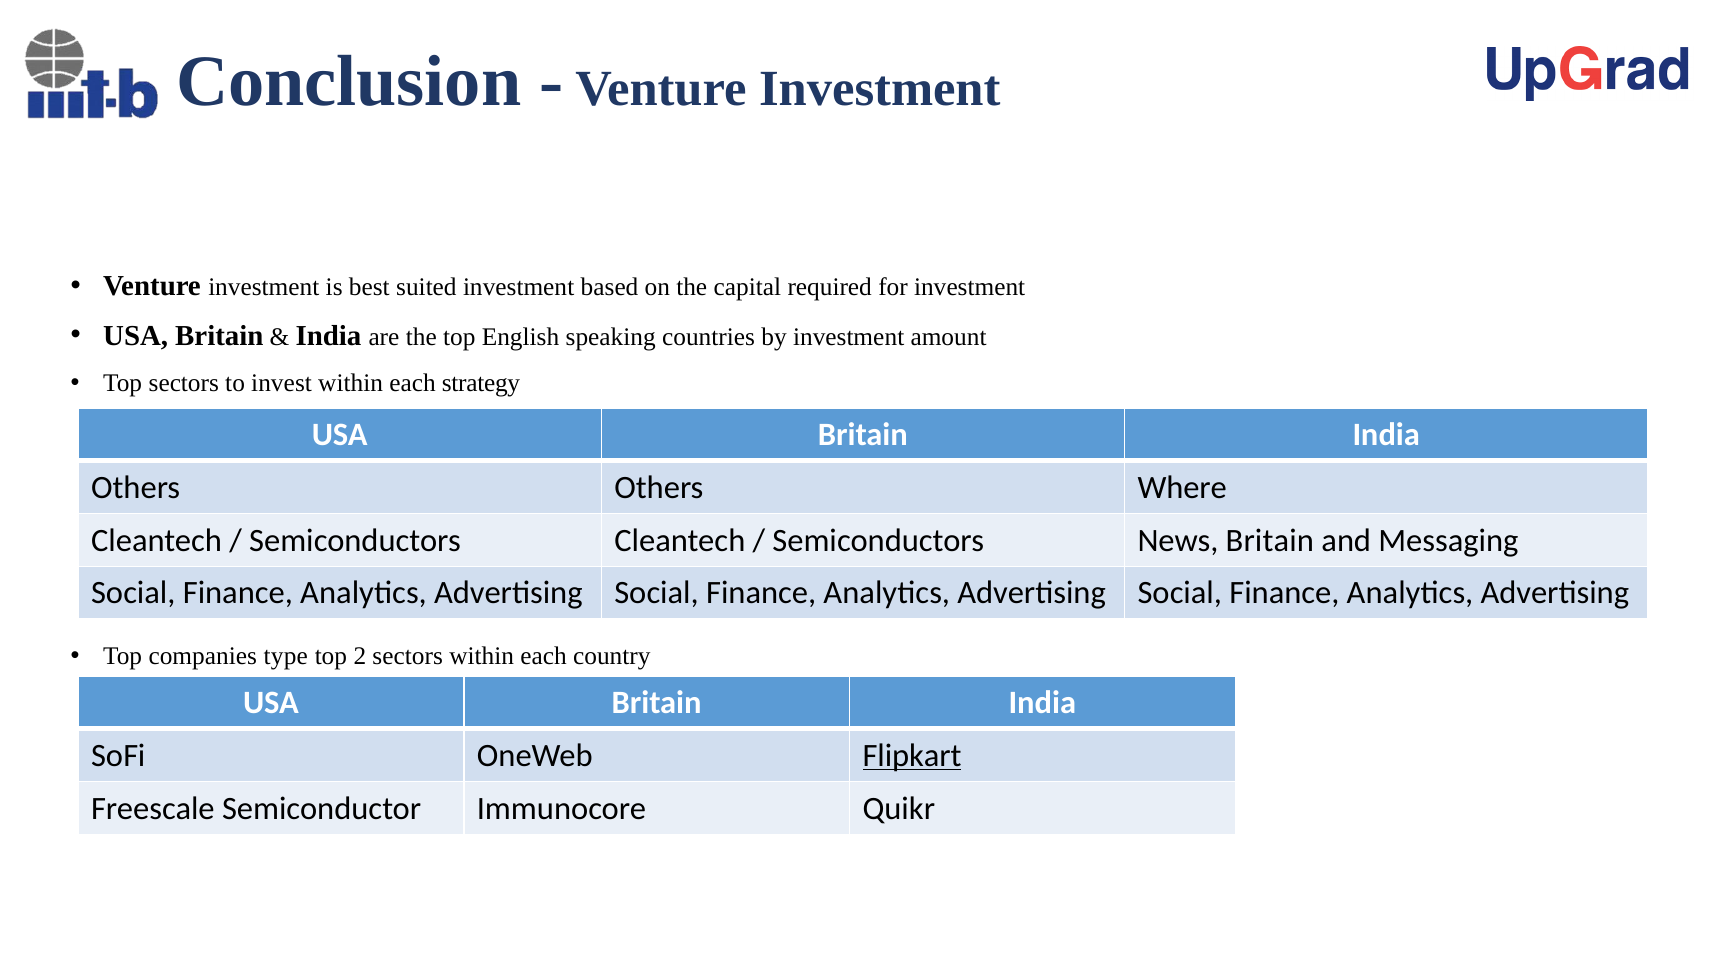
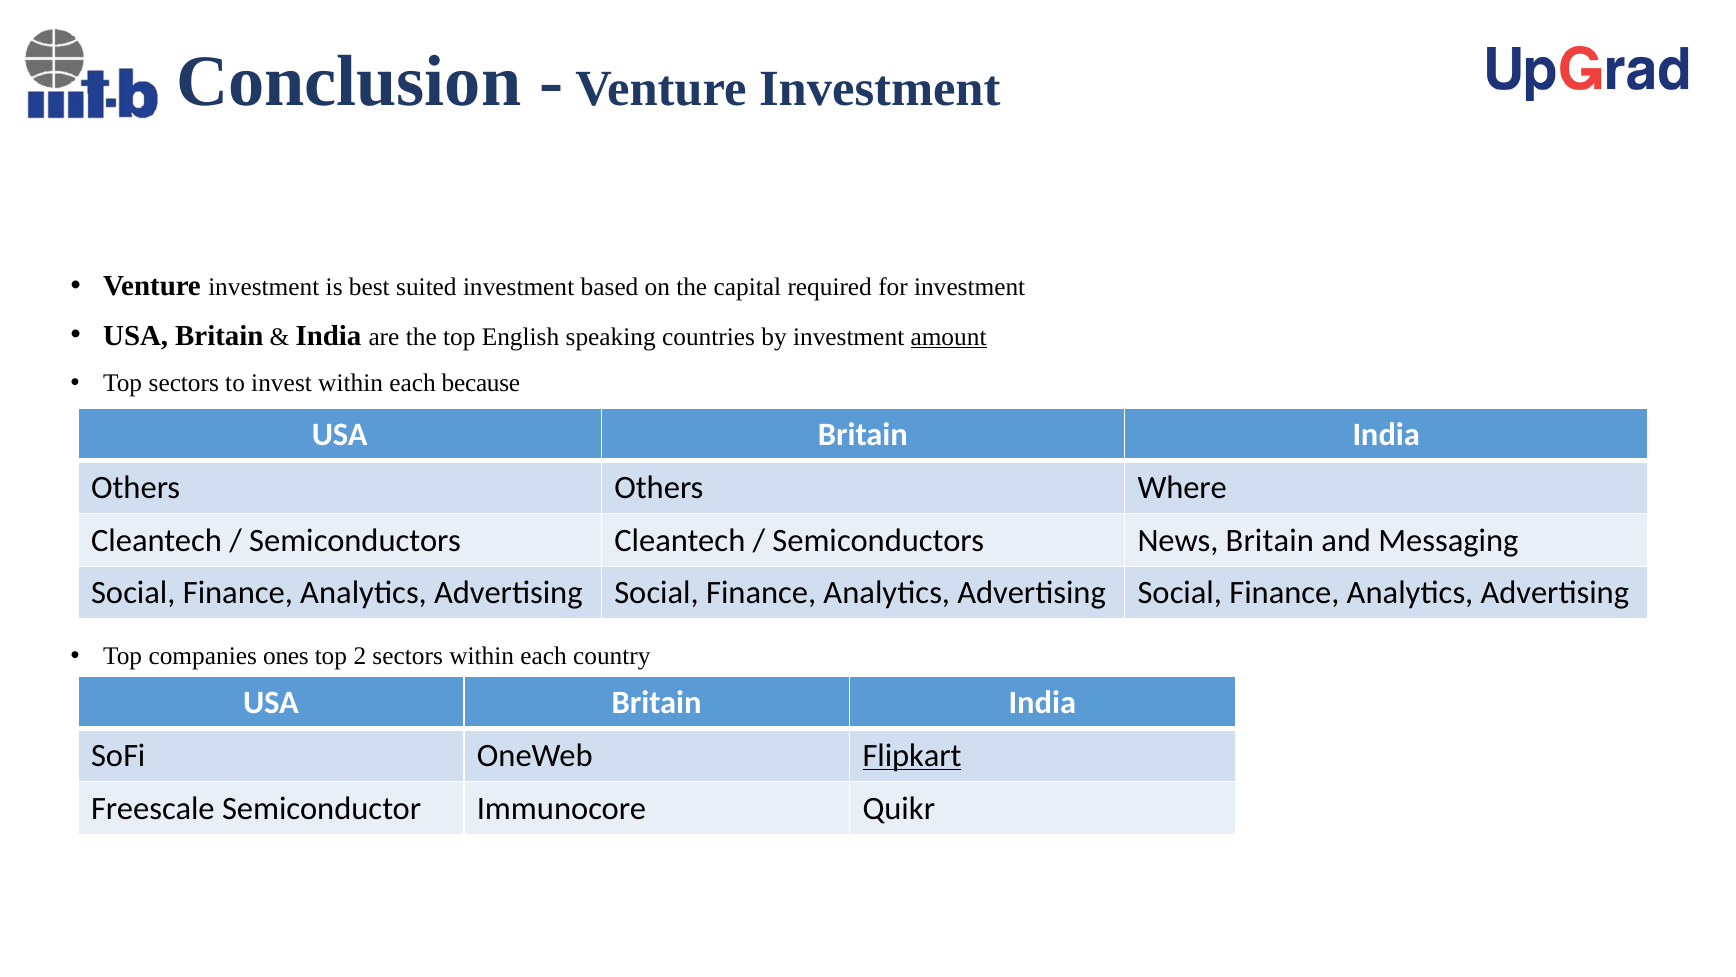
amount underline: none -> present (949, 337)
strategy: strategy -> because (481, 383)
type: type -> ones (286, 656)
